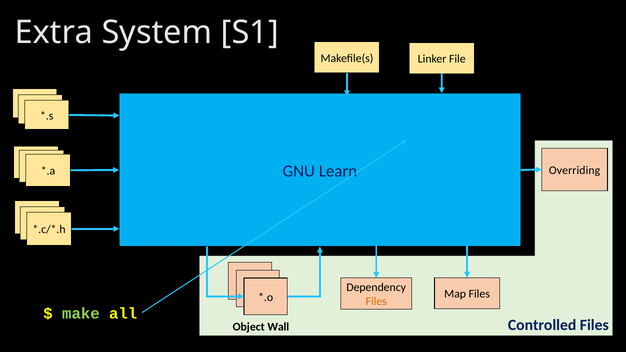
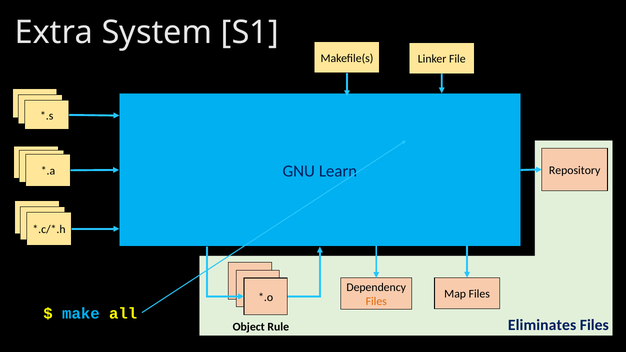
Overriding: Overriding -> Repository (575, 170)
make colour: light green -> light blue (81, 314)
Controlled: Controlled -> Eliminates (542, 325)
Wall: Wall -> Rule (278, 327)
